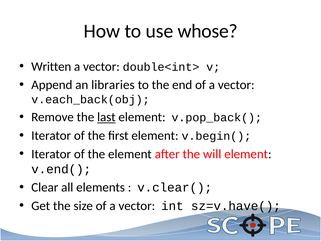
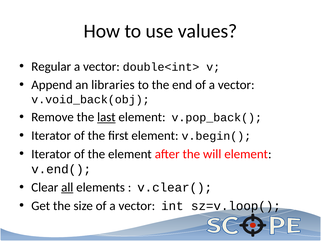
whose: whose -> values (208, 31)
Written: Written -> Regular (51, 66)
v.each_back(obj: v.each_back(obj -> v.void_back(obj (90, 99)
all underline: none -> present (67, 187)
sz=v.have(: sz=v.have( -> sz=v.loop( (236, 206)
